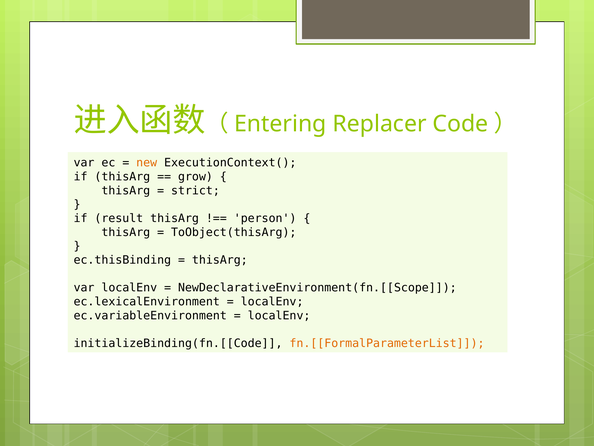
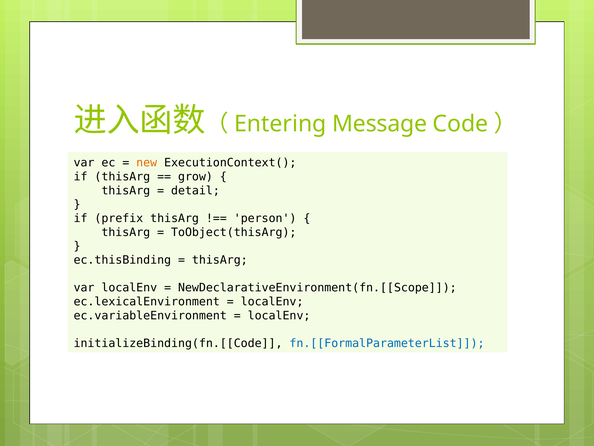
Replacer: Replacer -> Message (380, 124)
strict: strict -> detail (195, 190)
result: result -> prefix (119, 218)
fn.[[FormalParameterList colour: orange -> blue (387, 343)
